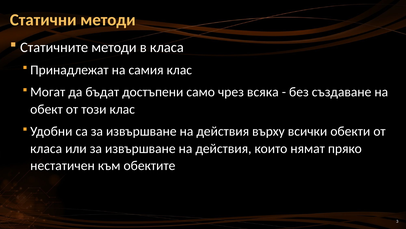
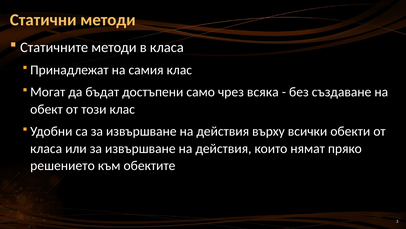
нестатичен: нестатичен -> решението (62, 165)
